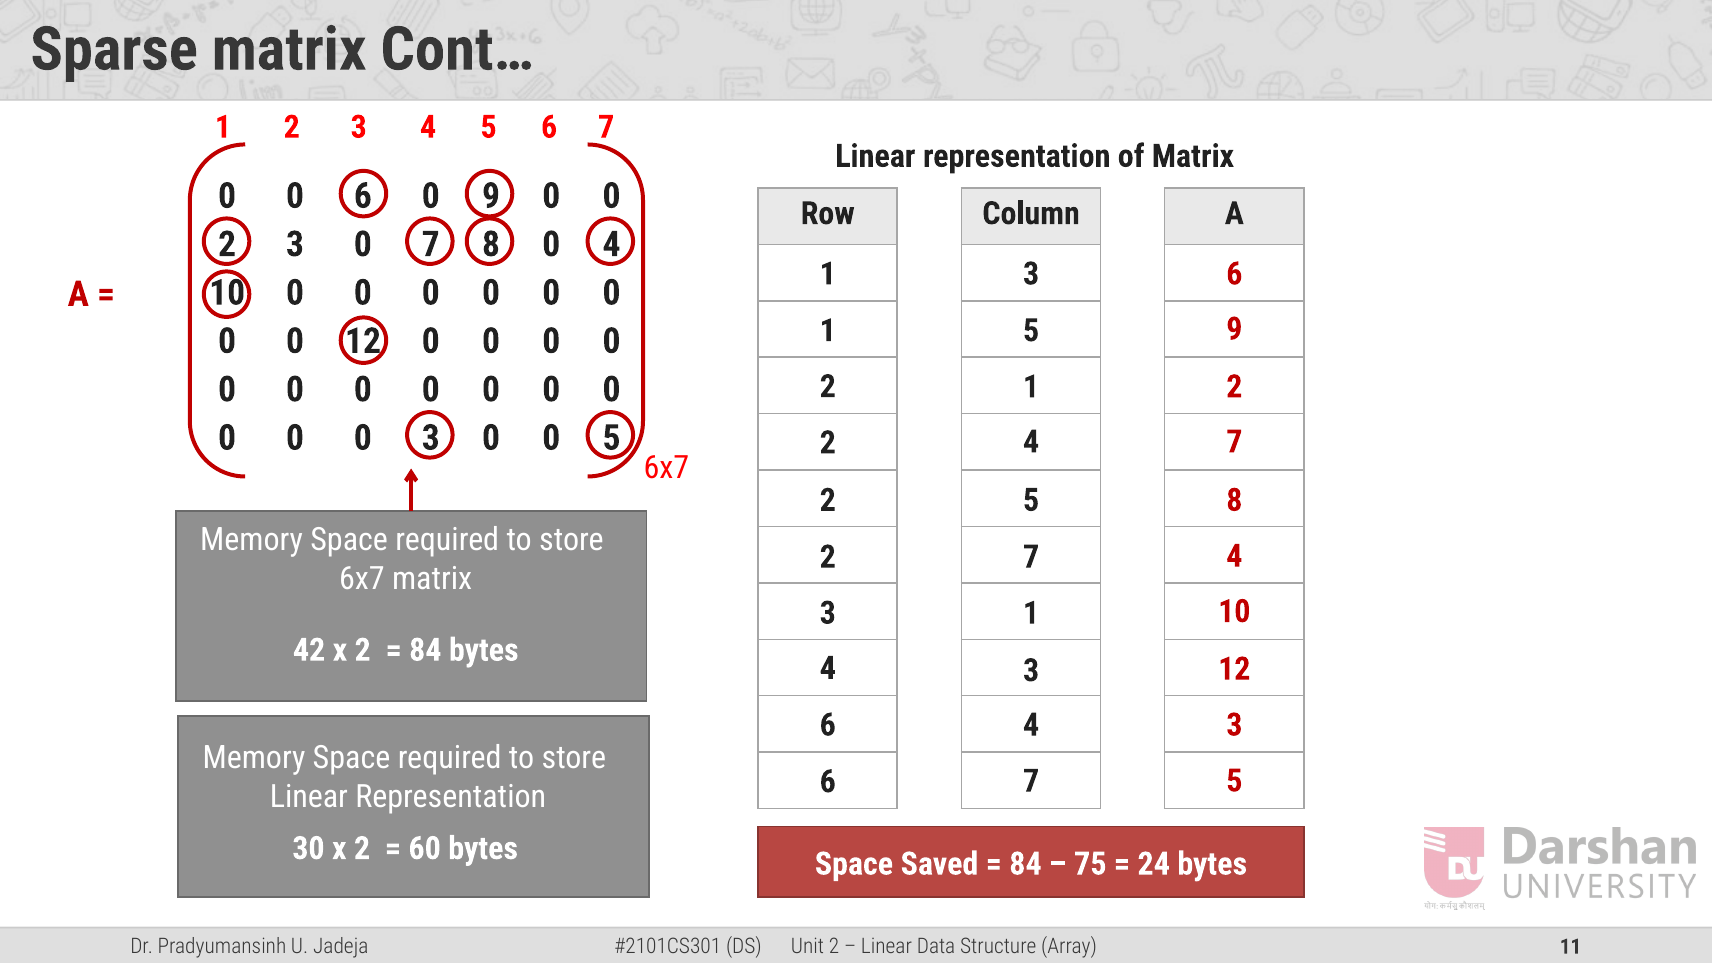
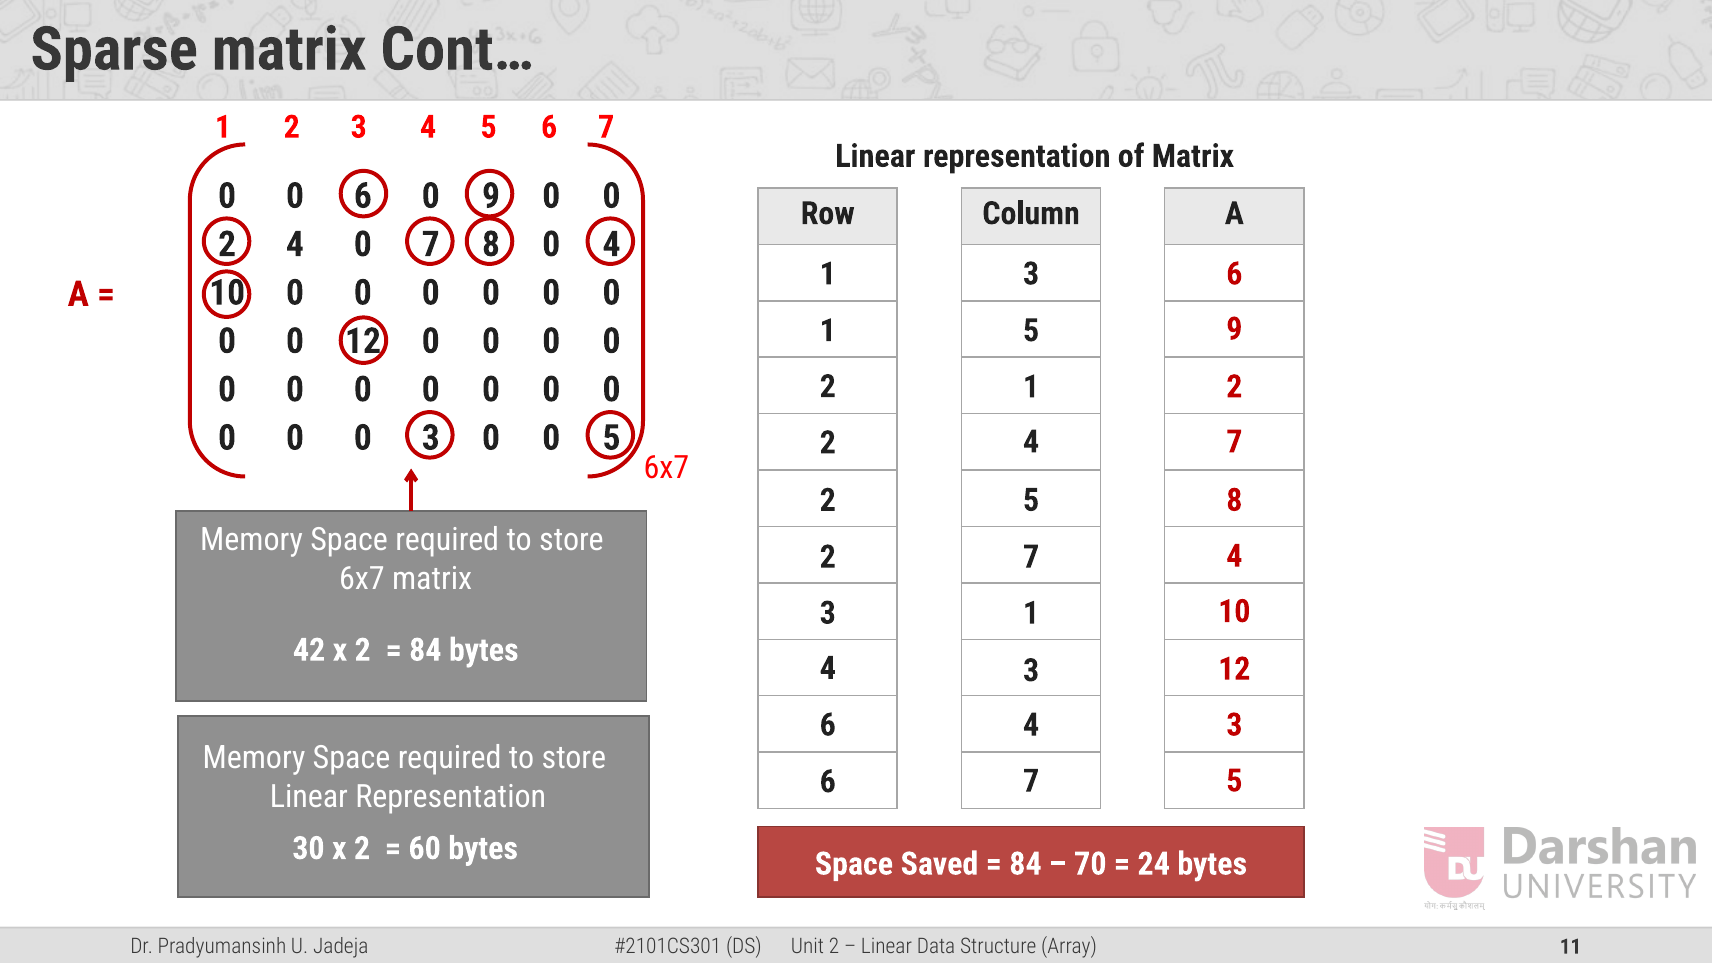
3: 3 -> 4 (295, 244)
75: 75 -> 70 (1090, 864)
